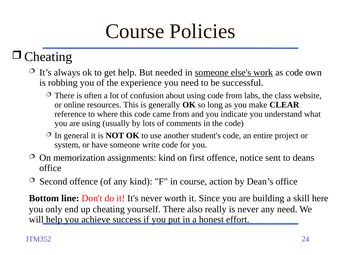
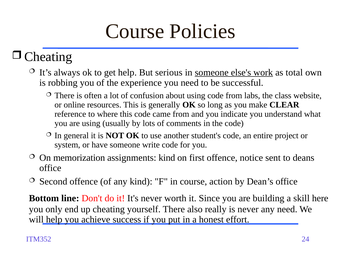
needed: needed -> serious (169, 73)
as code: code -> total (294, 73)
